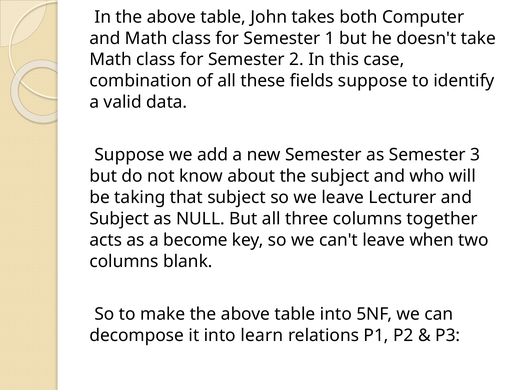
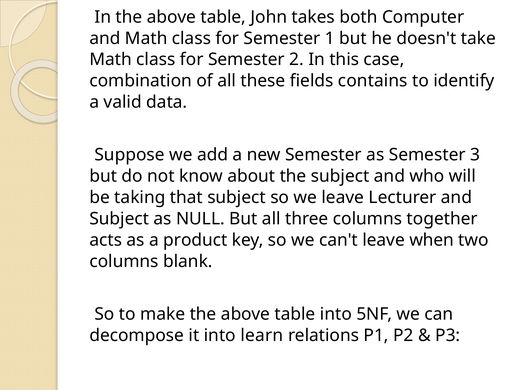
fields suppose: suppose -> contains (373, 81)
become: become -> product (195, 240)
